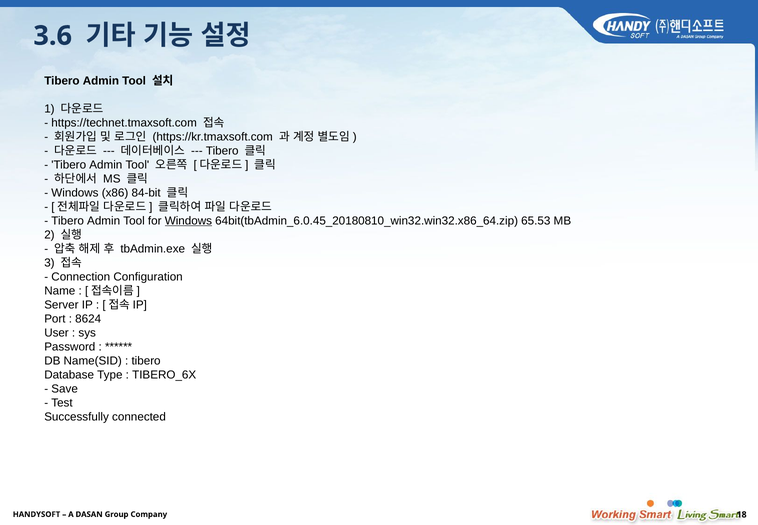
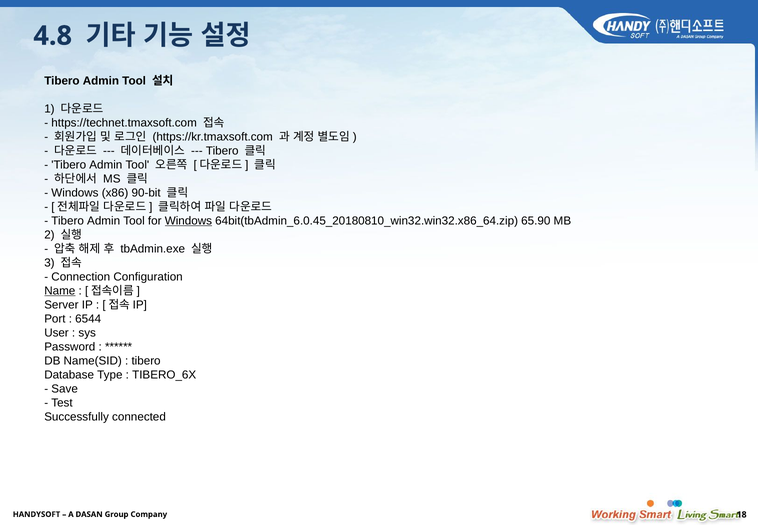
3.6: 3.6 -> 4.8 (53, 36)
84-bit: 84-bit -> 90-bit (146, 193)
65.53: 65.53 -> 65.90 (536, 221)
Name underline: none -> present (60, 291)
8624: 8624 -> 6544 (88, 319)
